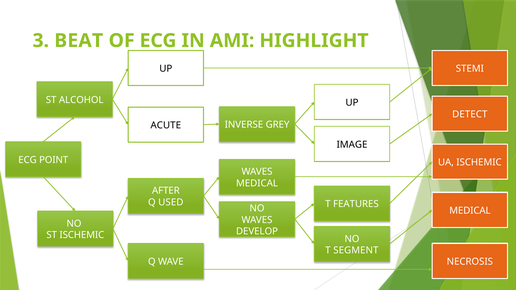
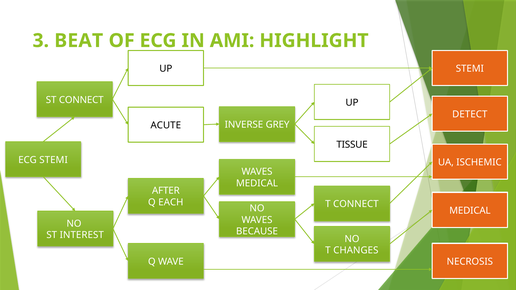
ST ALCOHOL: ALCOHOL -> CONNECT (81, 100)
IMAGE: IMAGE -> TISSUE (352, 145)
ECG POINT: POINT -> STEMI (54, 160)
USED: USED -> EACH (171, 203)
T FEATURES: FEATURES -> CONNECT (356, 204)
DEVELOP: DEVELOP -> BECAUSE (257, 232)
ST ISCHEMIC: ISCHEMIC -> INTEREST (82, 235)
SEGMENT: SEGMENT -> CHANGES (356, 251)
